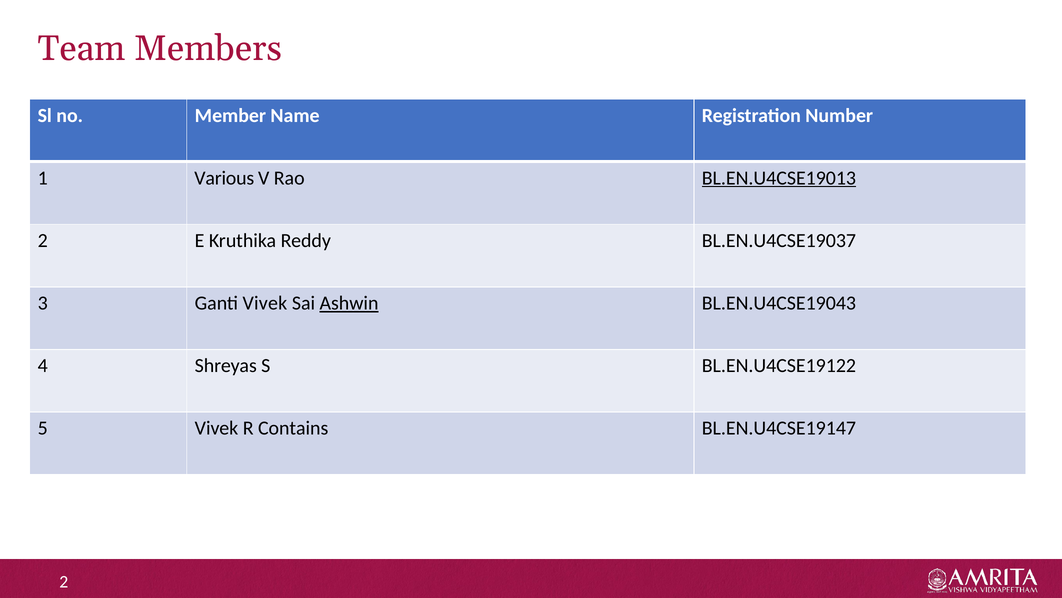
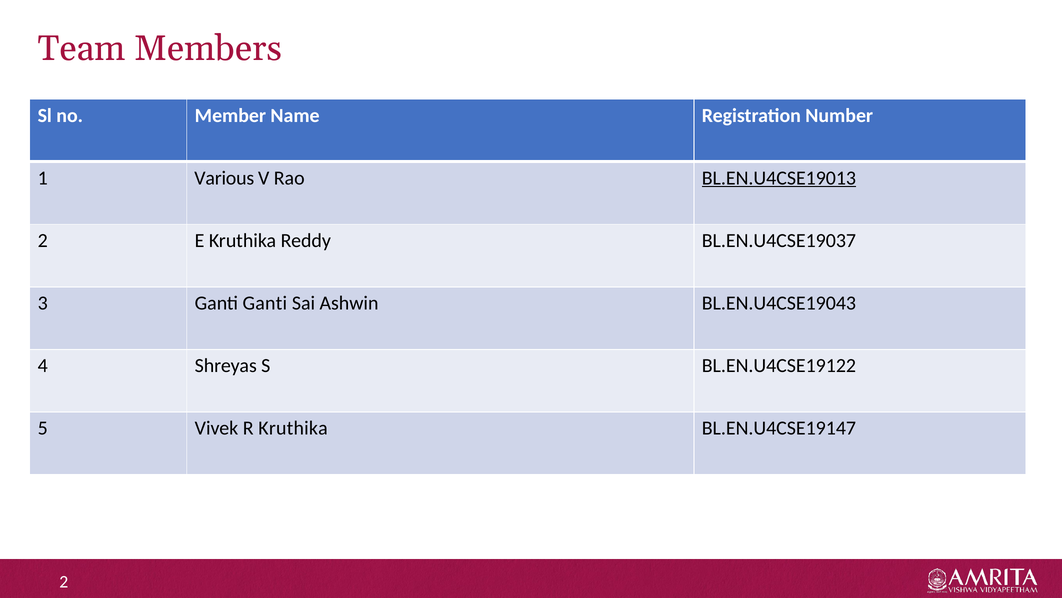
Ganti Vivek: Vivek -> Ganti (265, 303)
Ashwin underline: present -> none (349, 303)
R Contains: Contains -> Kruthika (293, 428)
